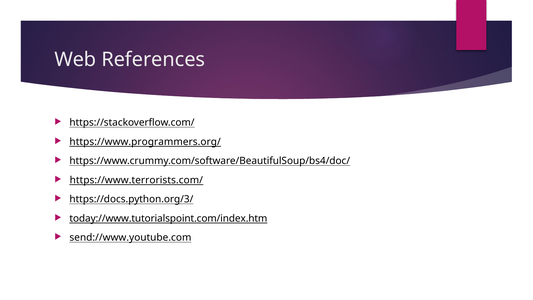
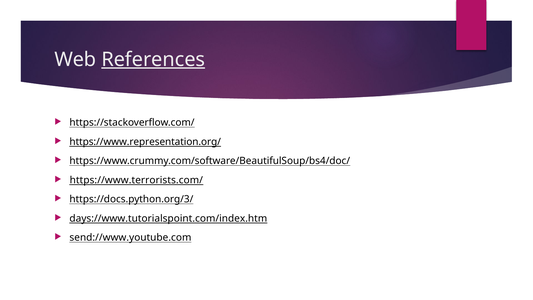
References underline: none -> present (153, 59)
https://www.programmers.org/: https://www.programmers.org/ -> https://www.representation.org/ (145, 142)
today://www.tutorialspoint.com/index.htm: today://www.tutorialspoint.com/index.htm -> days://www.tutorialspoint.com/index.htm (168, 218)
